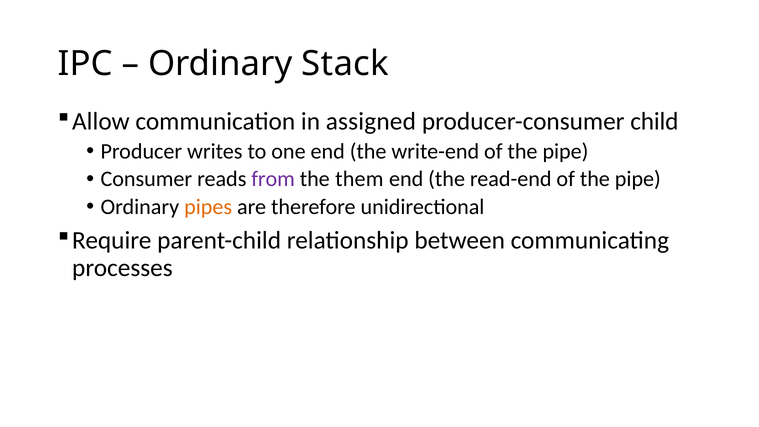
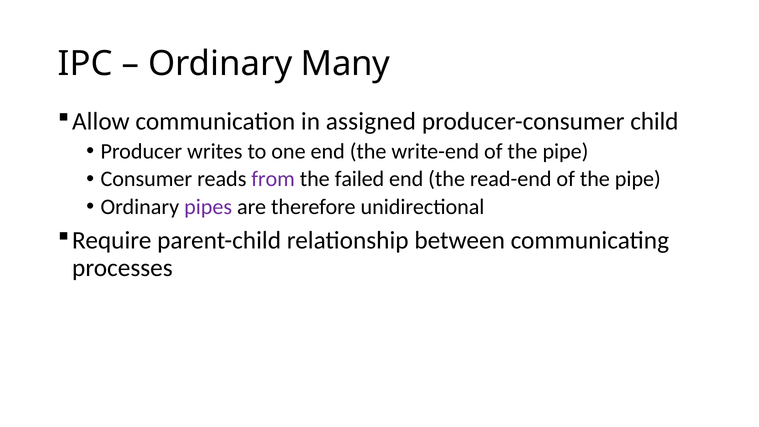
Stack: Stack -> Many (345, 64)
them: them -> failed (359, 179)
pipes colour: orange -> purple (208, 207)
